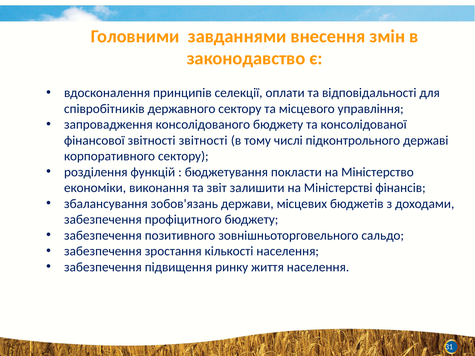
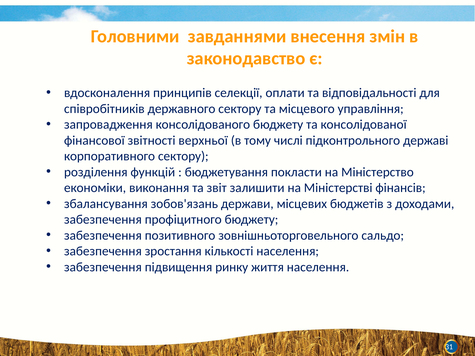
звітності звітності: звітності -> верхньої (203, 140)
